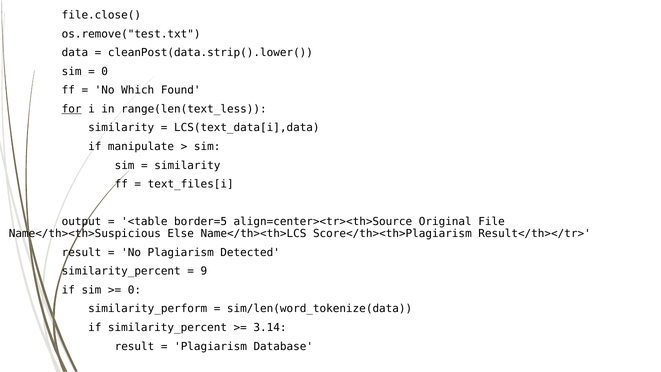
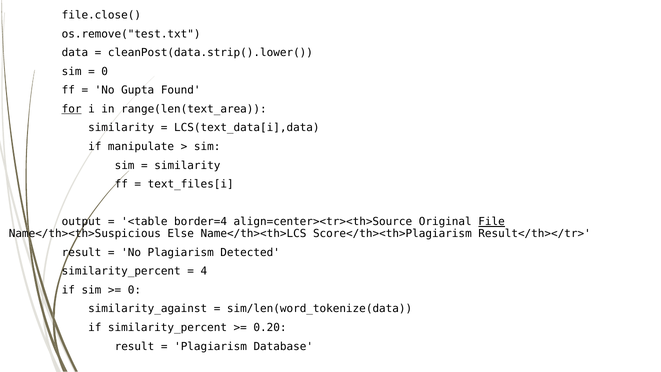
Which: Which -> Gupta (138, 90)
range(len(text_less: range(len(text_less -> range(len(text_area (194, 109)
border=5: border=5 -> border=4 (201, 222)
File underline: none -> present (492, 222)
9: 9 -> 4 (204, 271)
similarity_perform: similarity_perform -> similarity_against (148, 309)
3.14: 3.14 -> 0.20 (270, 327)
